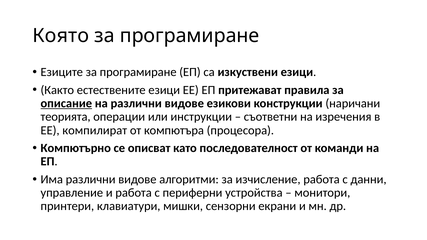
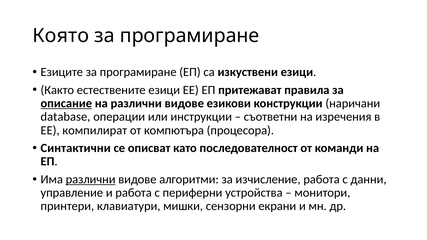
теорията: теорията -> database (65, 117)
Компютърно: Компютърно -> Синтактични (76, 148)
различни underline: none -> present (91, 180)
